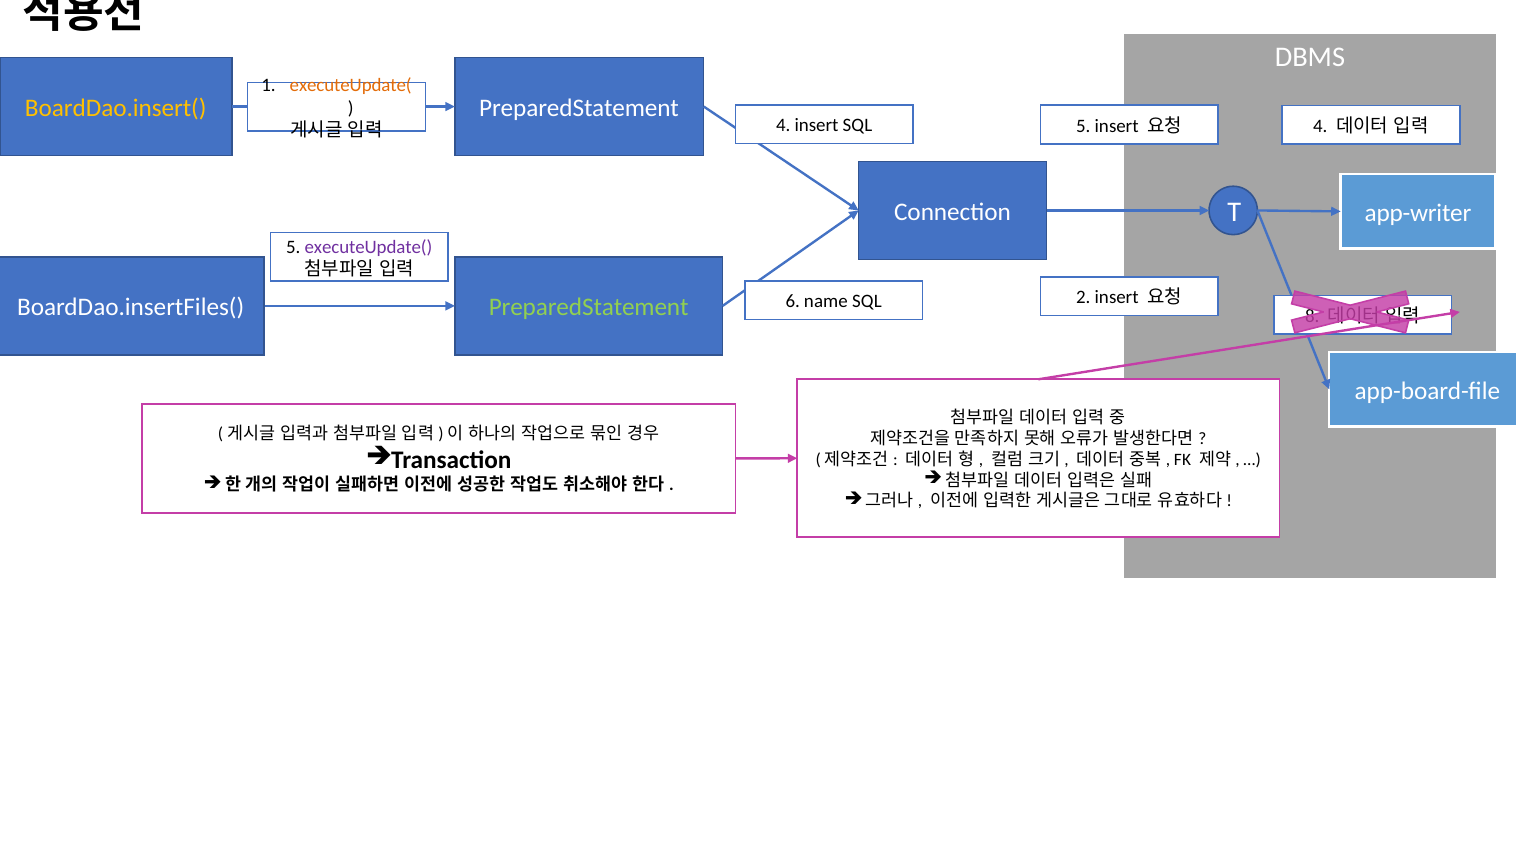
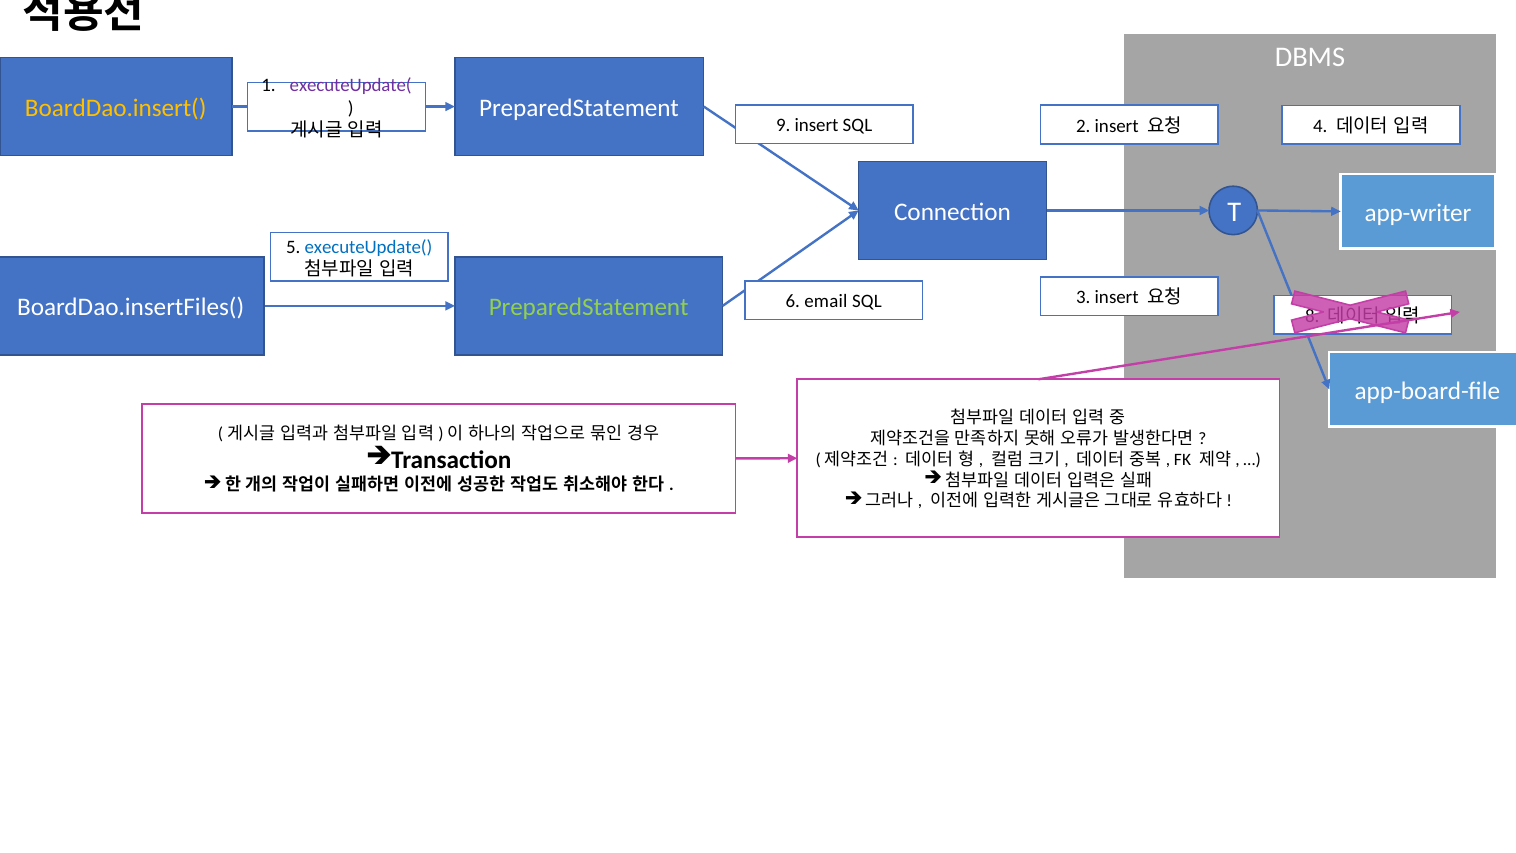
executeUpdate( colour: orange -> purple (351, 85)
4: 4 -> 9 (783, 125)
SQL 5: 5 -> 2 (1083, 126)
executeUpdate( colour: purple -> blue (368, 247)
name: name -> email (826, 302)
2: 2 -> 3 (1083, 298)
